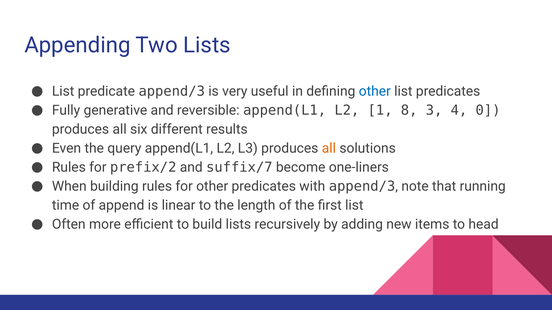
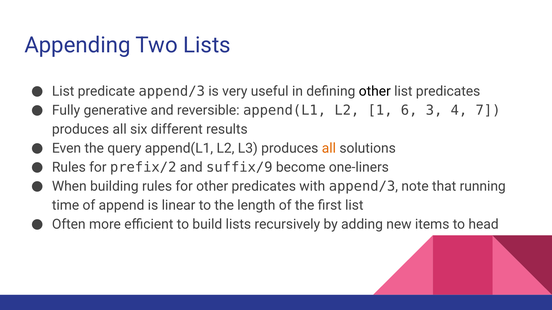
other colour: blue -> black (375, 91)
8: 8 -> 6 (409, 111)
0: 0 -> 7 (488, 111)
suffix/7: suffix/7 -> suffix/9 (239, 168)
